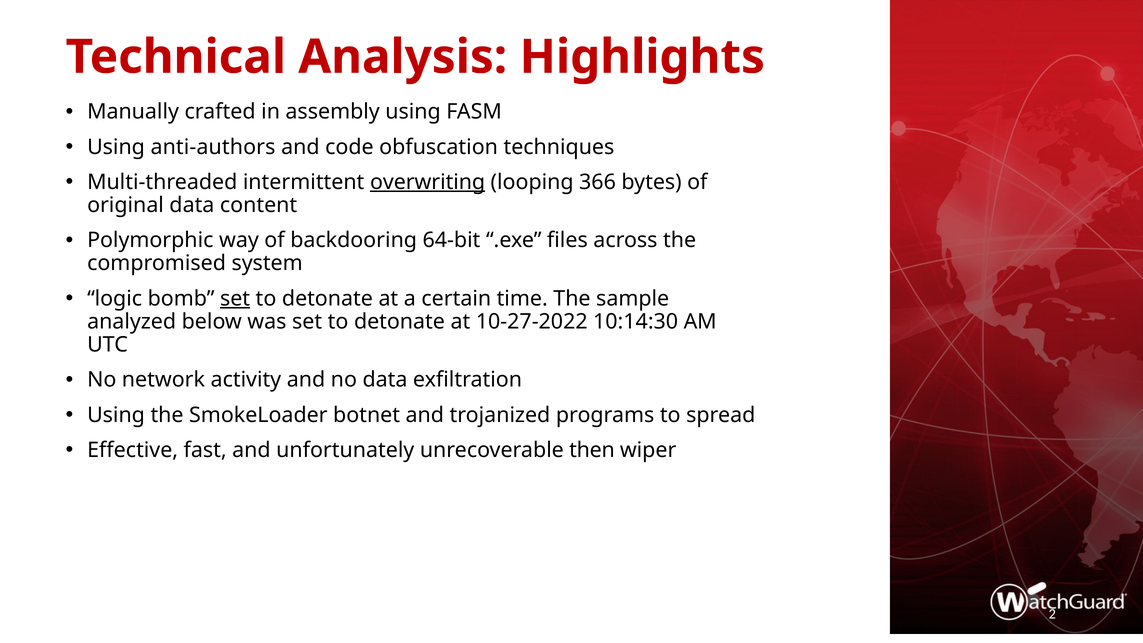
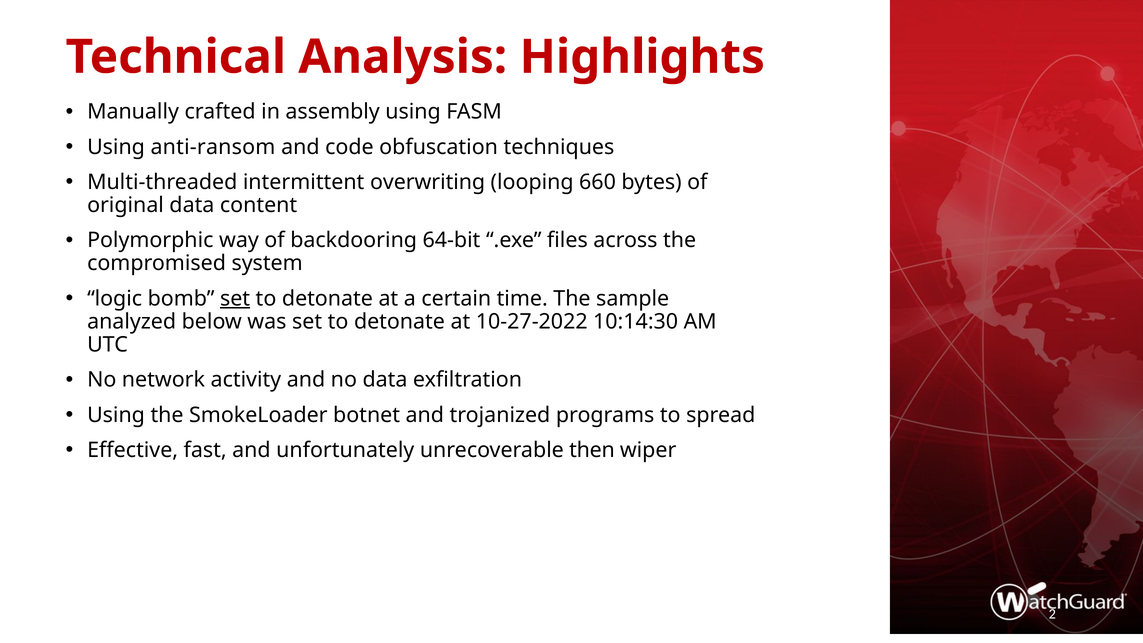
anti-authors: anti-authors -> anti-ransom (213, 147)
overwriting underline: present -> none (428, 182)
366: 366 -> 660 (598, 182)
